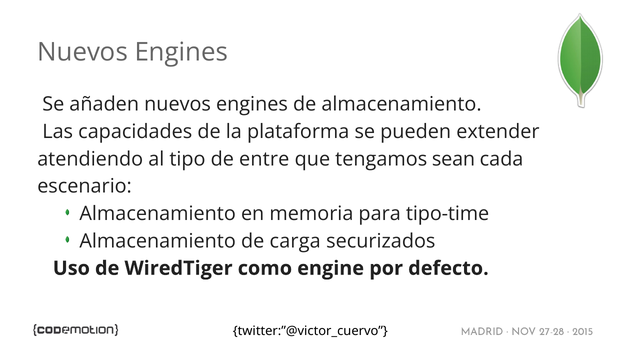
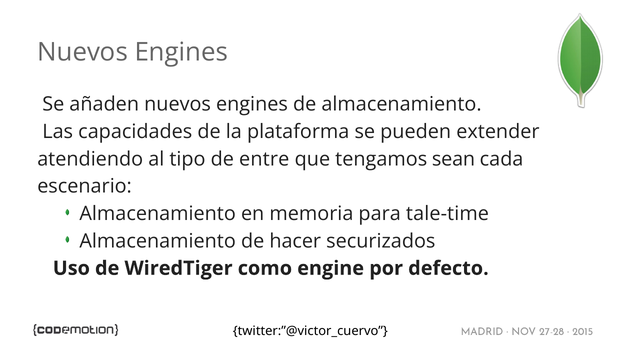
tipo-time: tipo-time -> tale-time (447, 214)
carga: carga -> hacer (295, 241)
